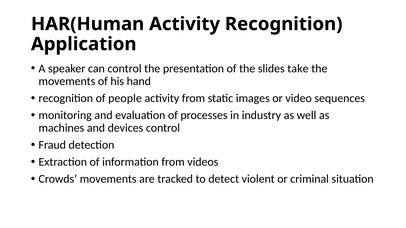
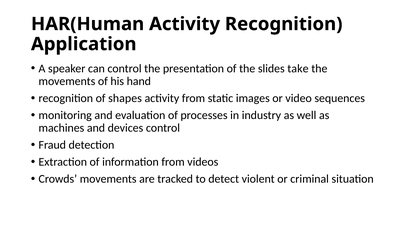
people: people -> shapes (125, 98)
